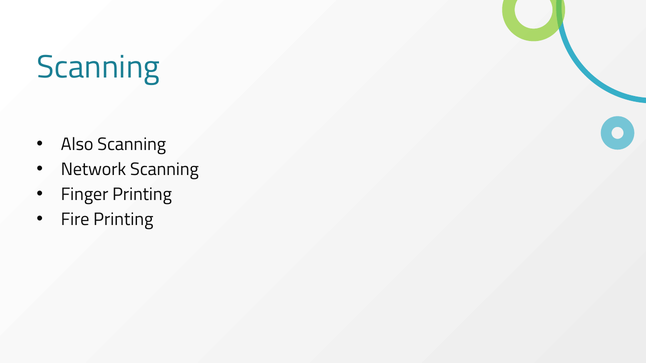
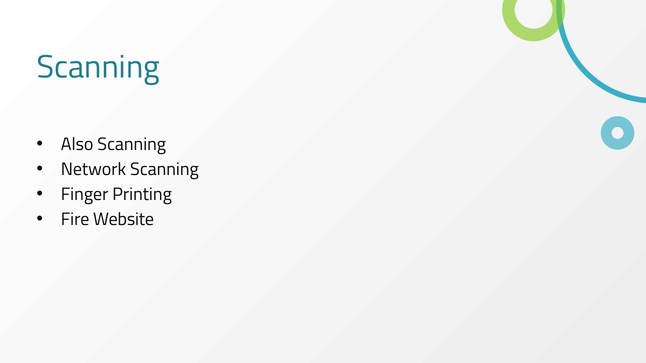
Fire Printing: Printing -> Website (124, 220)
